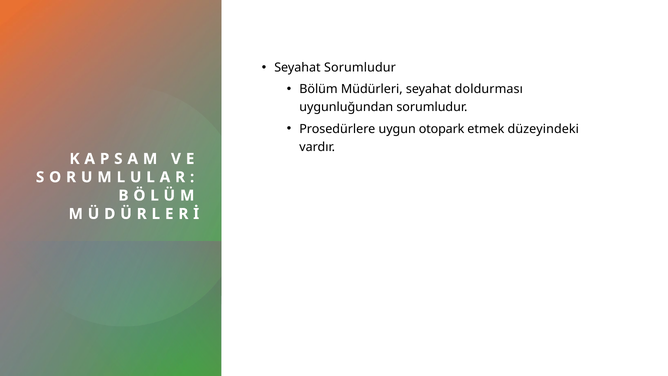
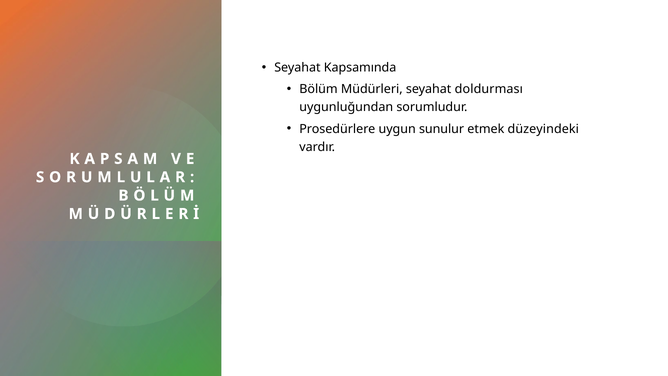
Seyahat Sorumludur: Sorumludur -> Kapsamında (360, 68)
otopark: otopark -> sunulur (442, 129)
